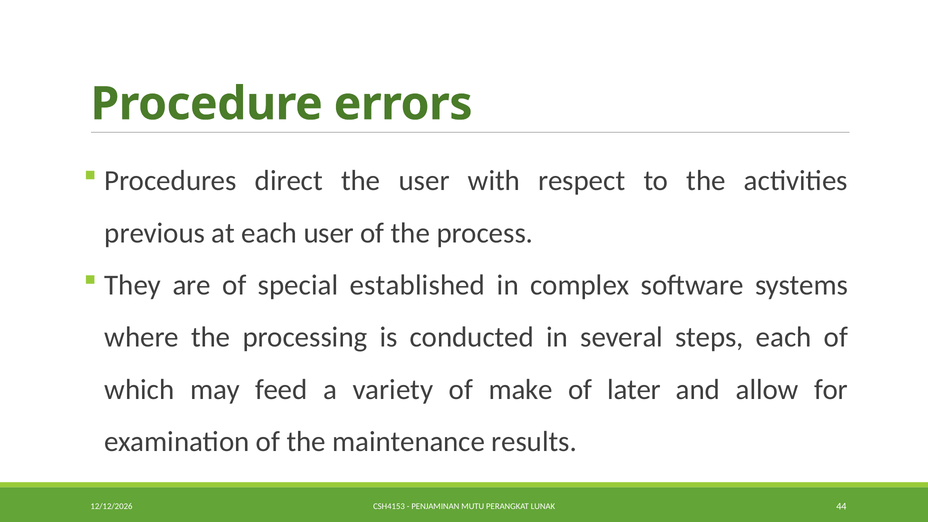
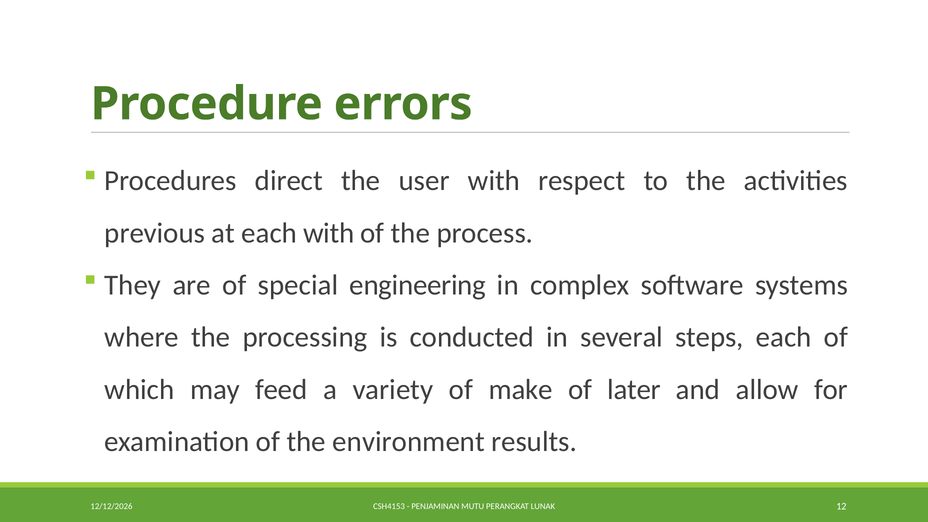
each user: user -> with (329, 233)
established: established -> engineering (418, 285)
maintenance: maintenance -> environment (409, 442)
44: 44 -> 12 (841, 506)
